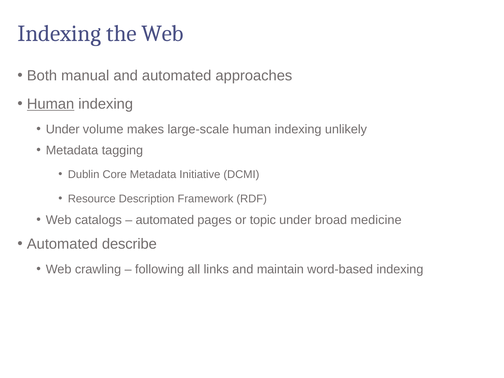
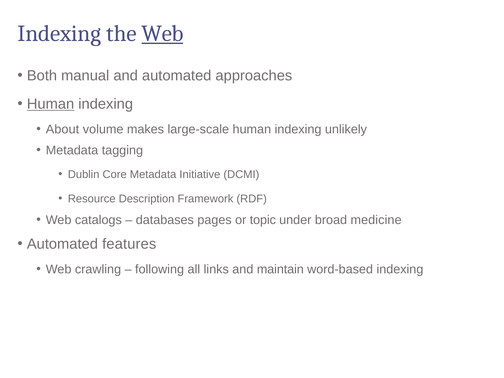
Web underline: none -> present (163, 34)
Under: Under -> About (63, 129)
automated: automated -> databases (165, 220)
describe: describe -> features (129, 244)
